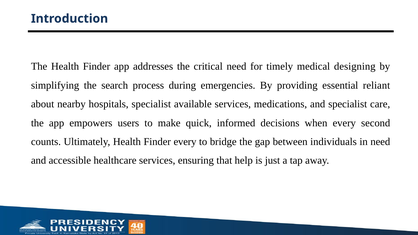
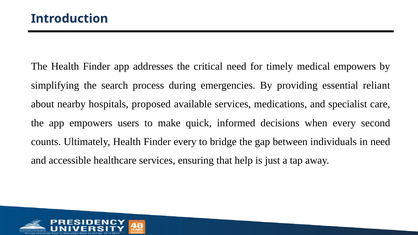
medical designing: designing -> empowers (355, 67)
hospitals specialist: specialist -> proposed (151, 104)
